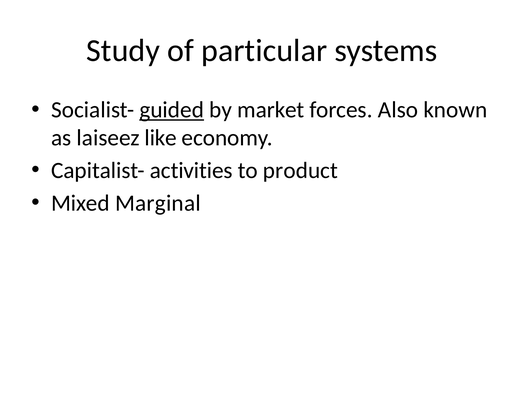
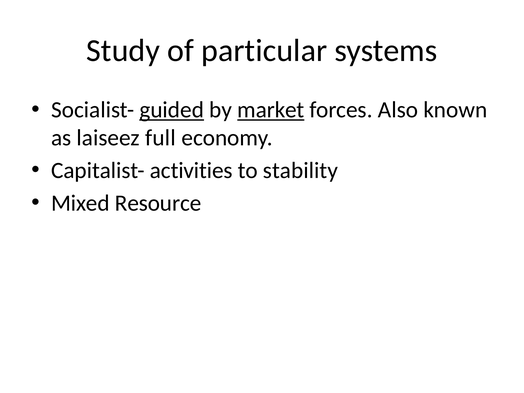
market underline: none -> present (271, 110)
like: like -> full (160, 138)
product: product -> stability (300, 170)
Marginal: Marginal -> Resource (158, 203)
